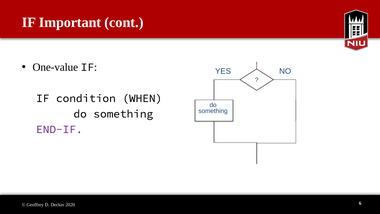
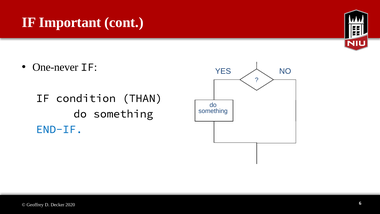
One-value: One-value -> One-never (55, 67)
WHEN: WHEN -> THAN (142, 98)
END-IF colour: purple -> blue (59, 129)
